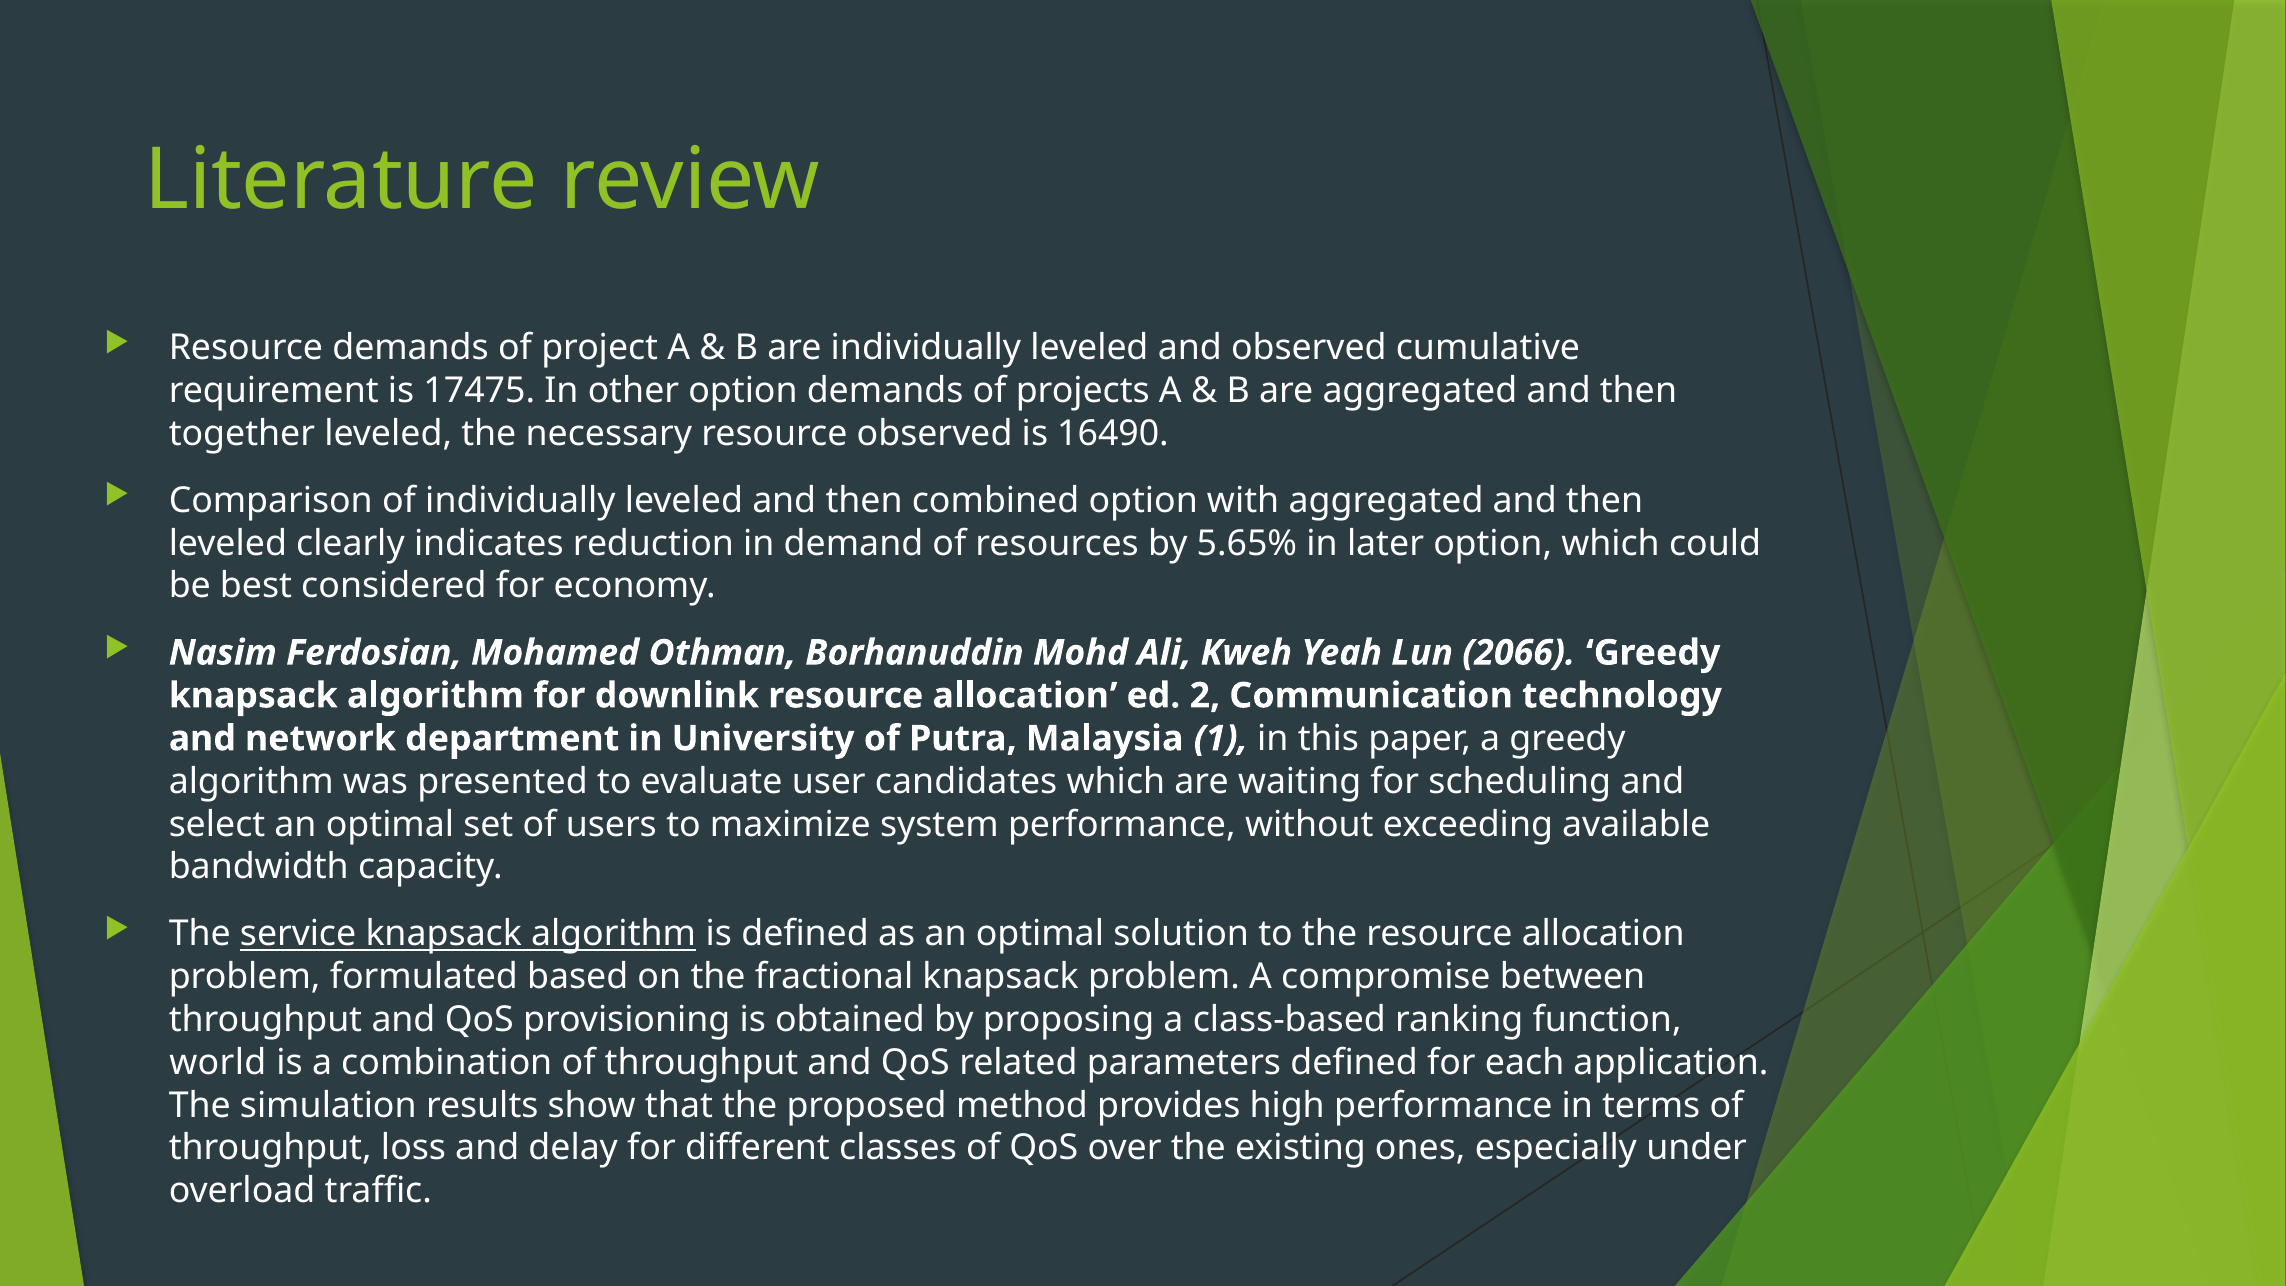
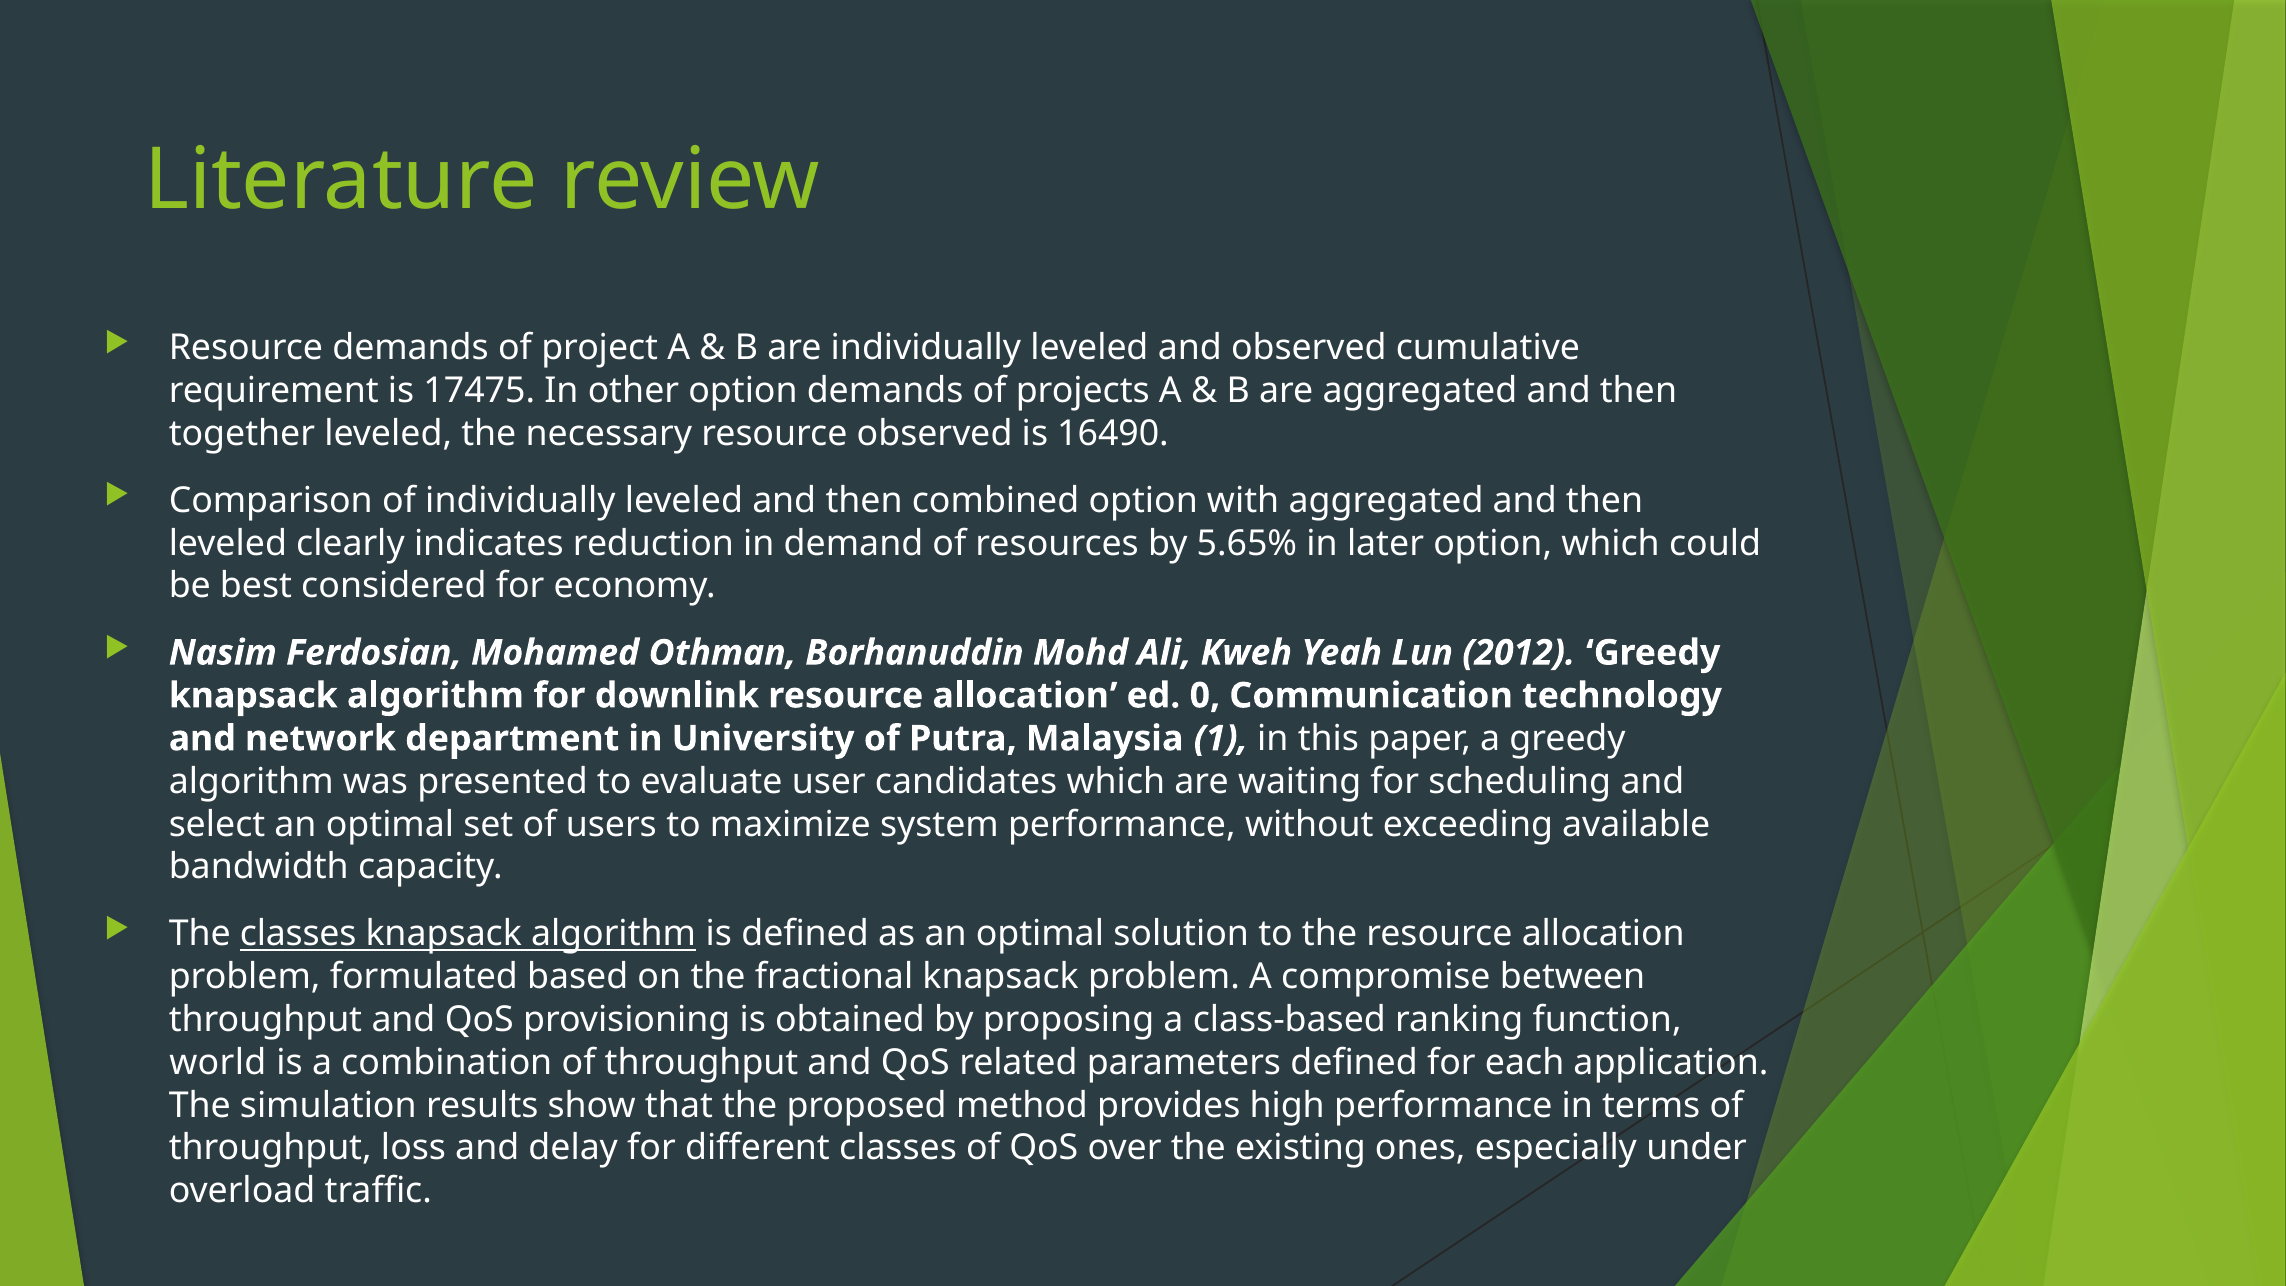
2066: 2066 -> 2012 (1519, 653)
2: 2 -> 0 (1205, 696)
The service: service -> classes (298, 934)
